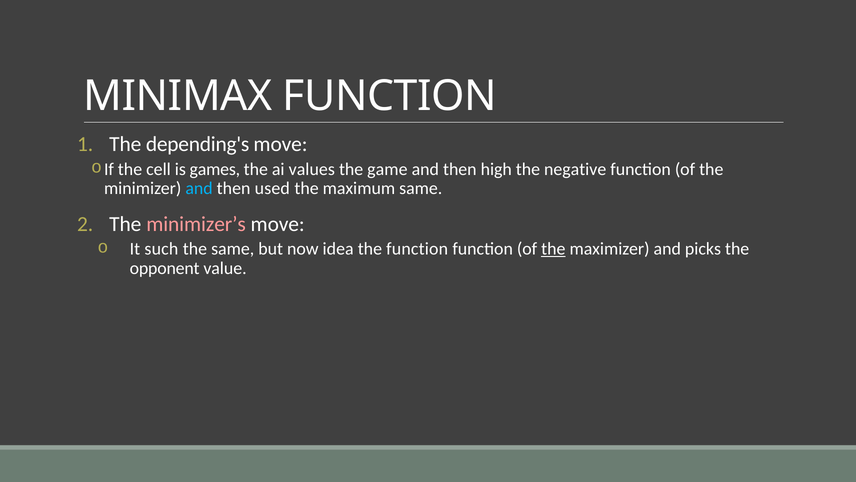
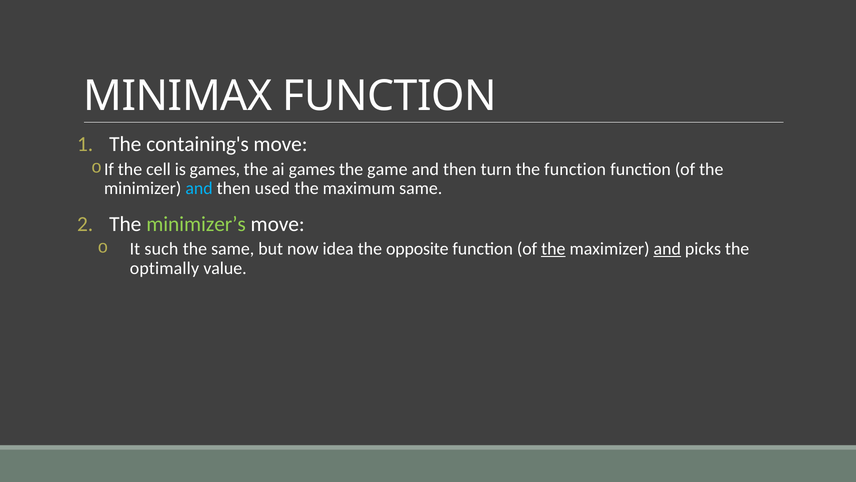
depending's: depending's -> containing's (198, 144)
ai values: values -> games (312, 169)
high: high -> turn (496, 169)
the negative: negative -> function (575, 169)
minimizer’s colour: pink -> light green (196, 224)
the function: function -> opposite (417, 249)
and underline: none -> present (667, 249)
opponent: opponent -> optimally (164, 268)
